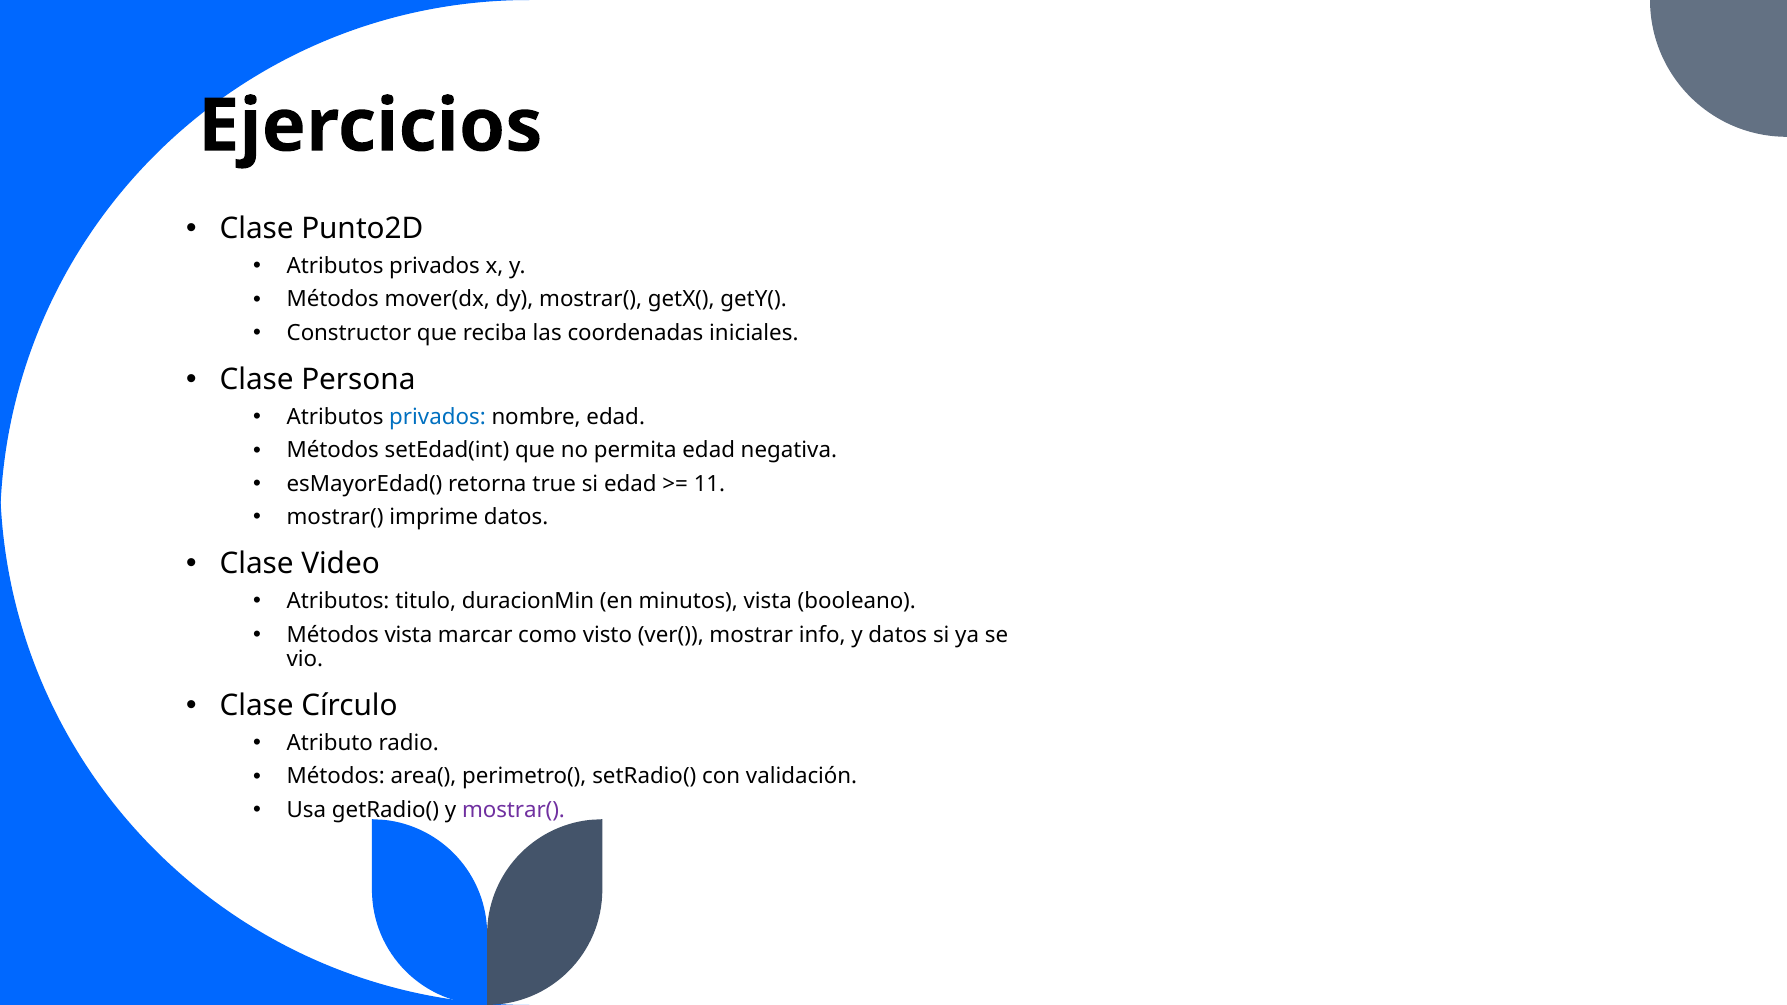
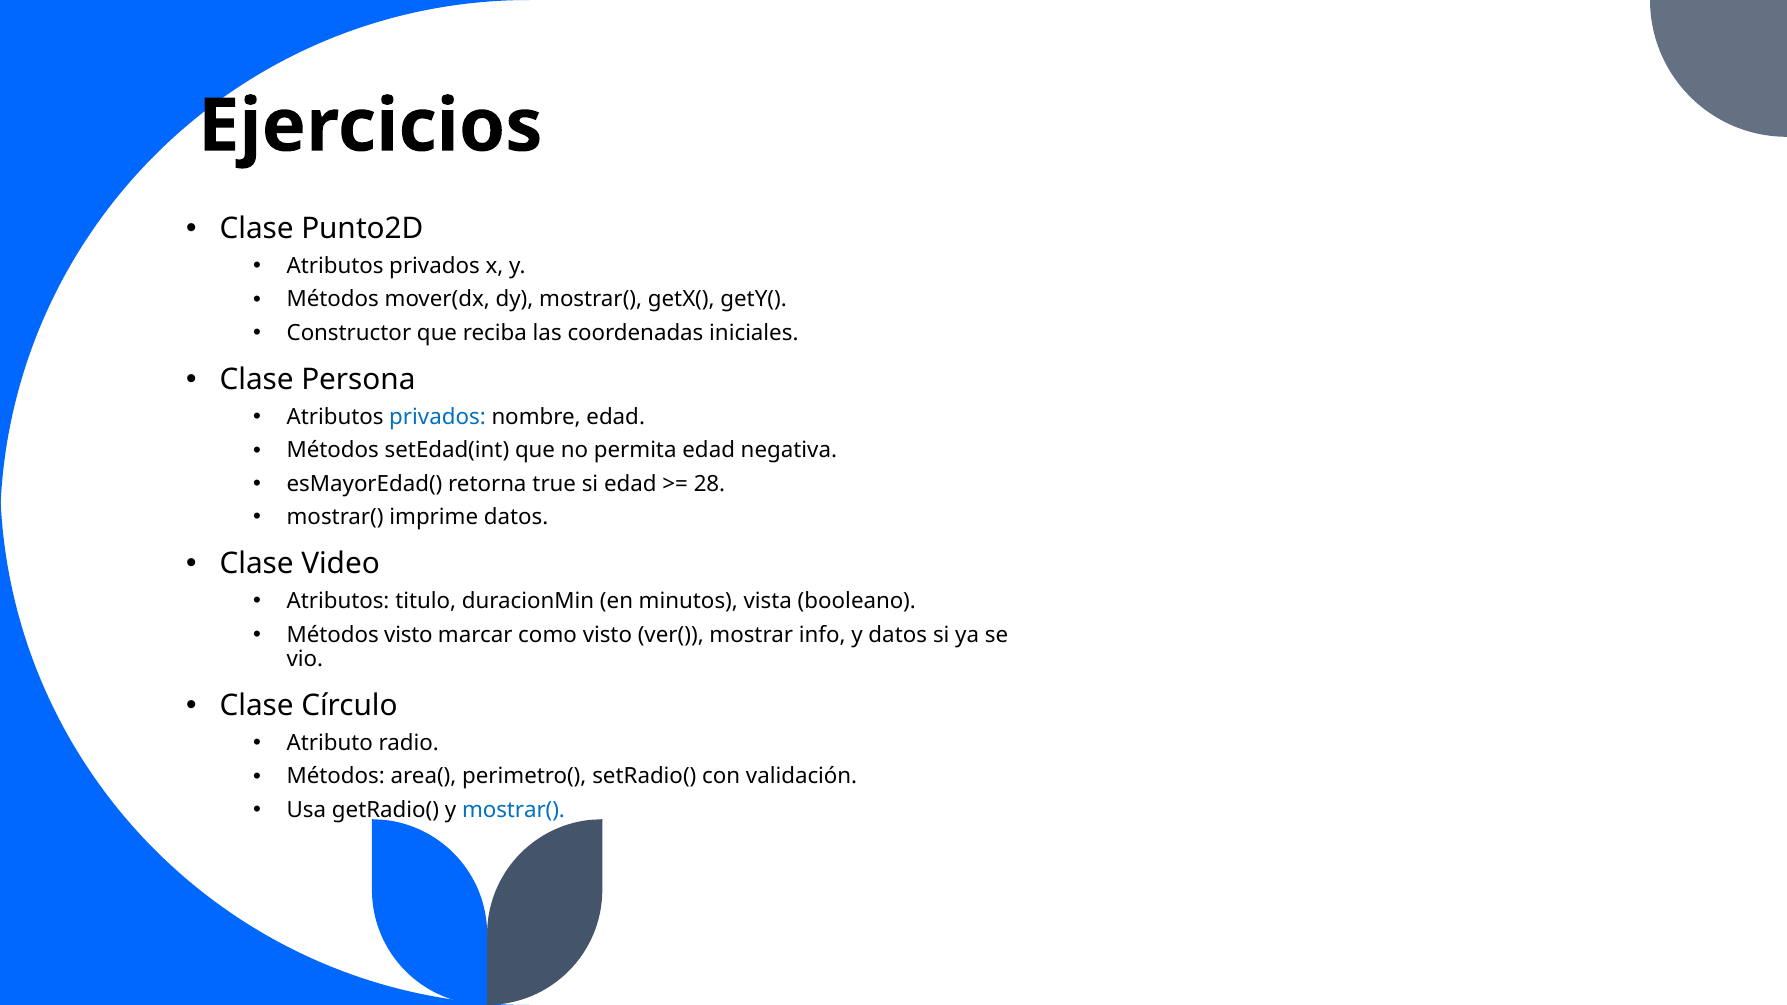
11: 11 -> 28 (709, 484)
Métodos vista: vista -> visto (408, 635)
mostrar( colour: purple -> blue (513, 810)
